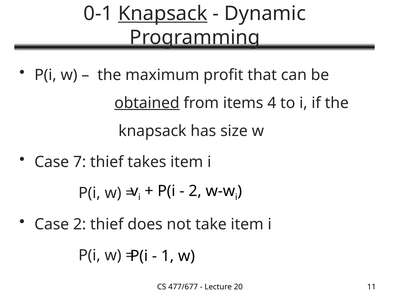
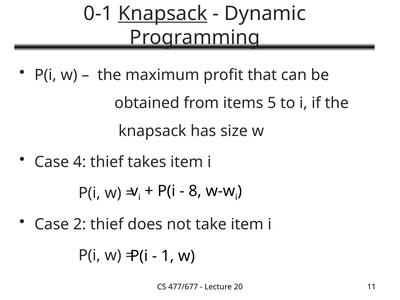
obtained underline: present -> none (147, 103)
4: 4 -> 5 (272, 103)
7: 7 -> 4 (80, 162)
2: 2 -> 8 (195, 191)
